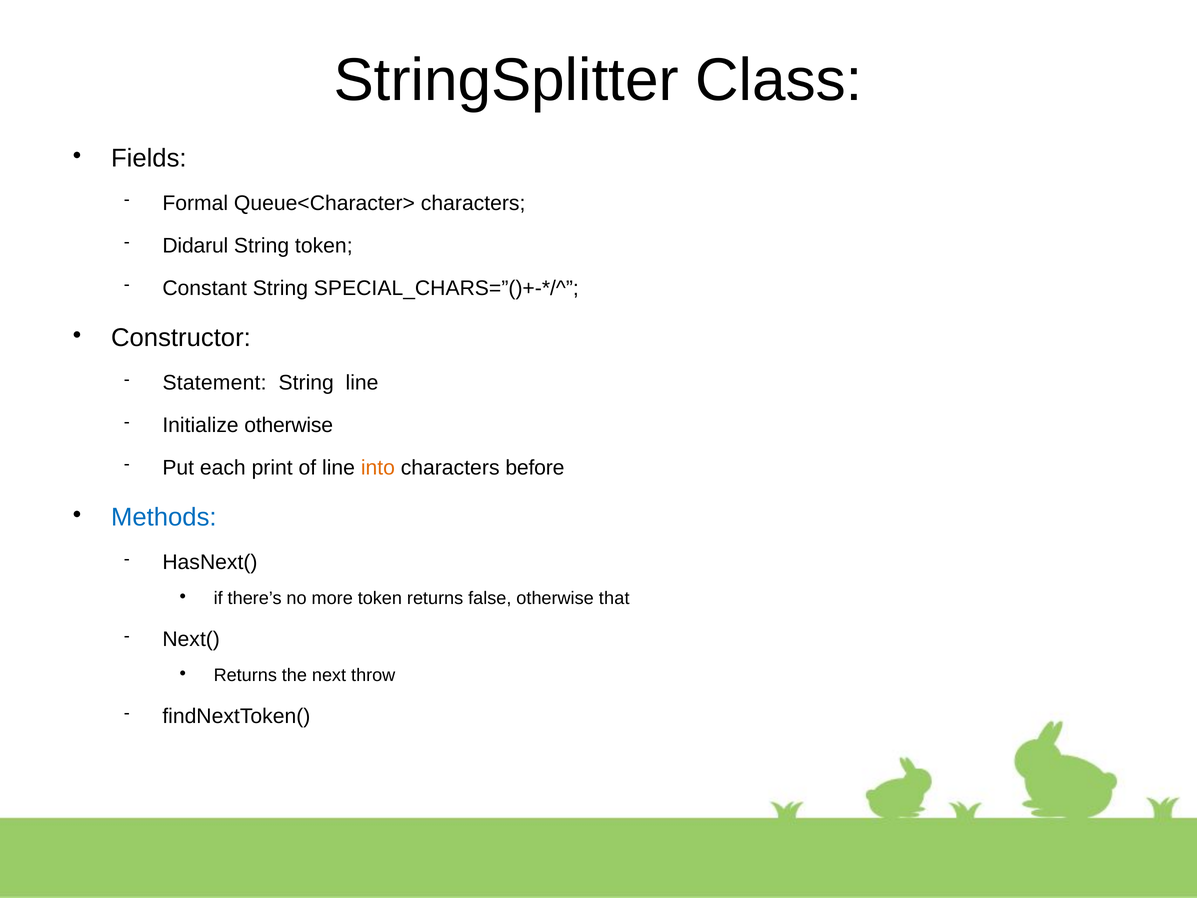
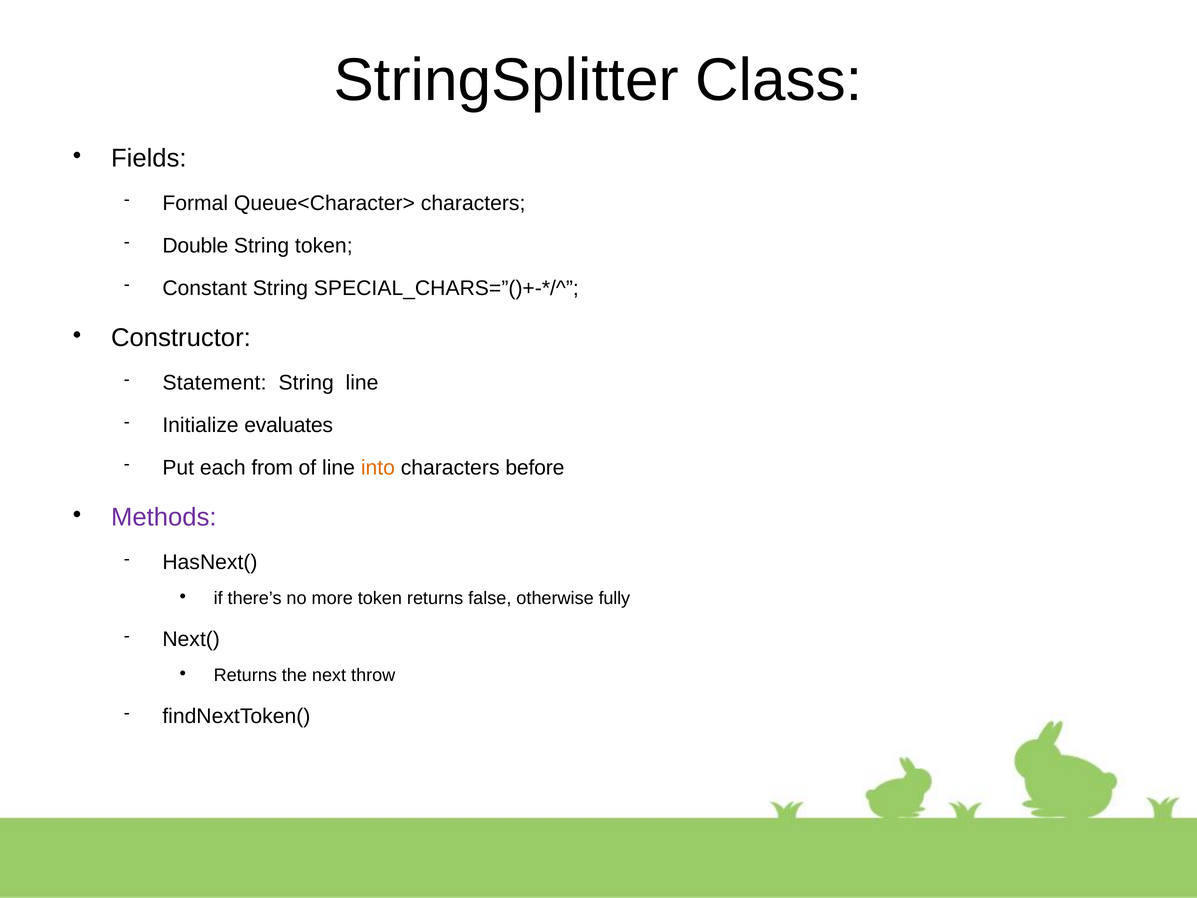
Didarul: Didarul -> Double (195, 246)
Initialize otherwise: otherwise -> evaluates (289, 425)
print: print -> from (272, 468)
Methods colour: blue -> purple (164, 517)
that: that -> fully (614, 598)
